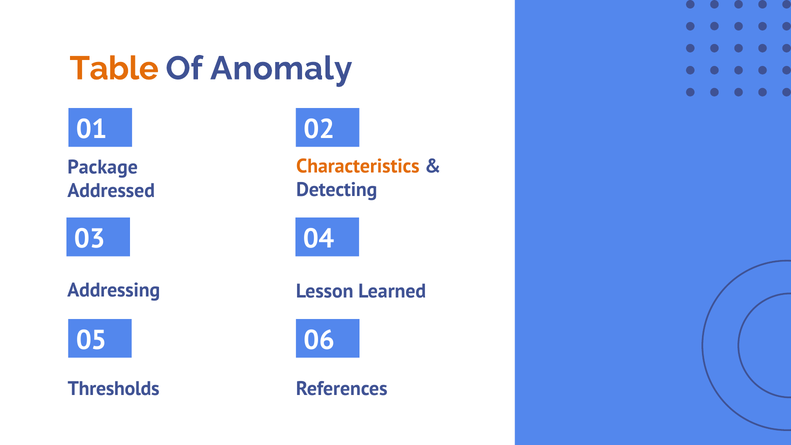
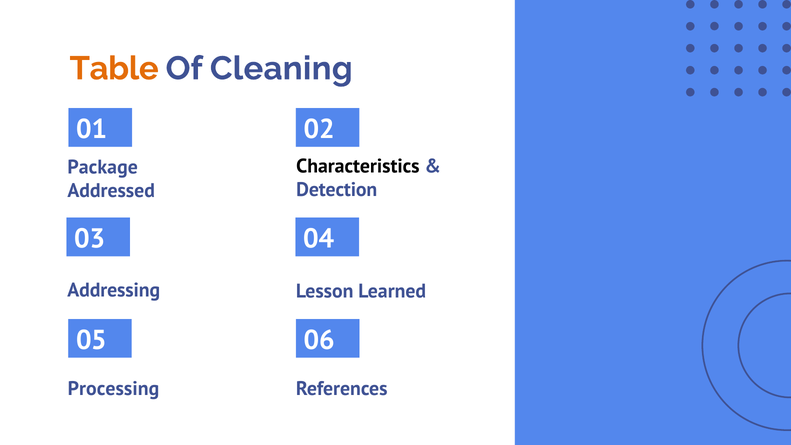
Anomaly: Anomaly -> Cleaning (281, 68)
Characteristics colour: orange -> black (358, 166)
Detecting: Detecting -> Detection (337, 190)
Thresholds: Thresholds -> Processing (113, 389)
